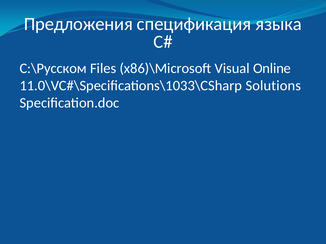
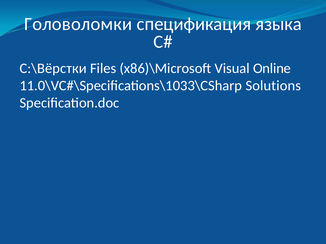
Предложения: Предложения -> Головоломки (78, 24)
C:\Русском: C:\Русском -> C:\Вёрстки (53, 68)
